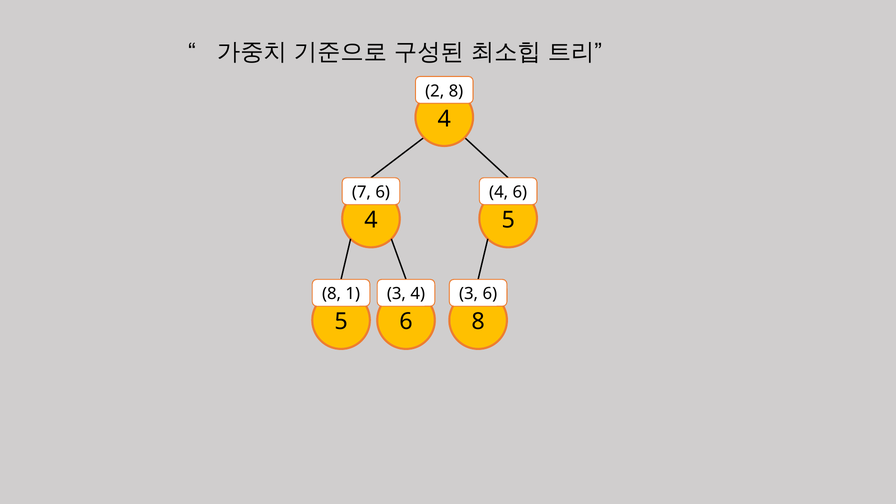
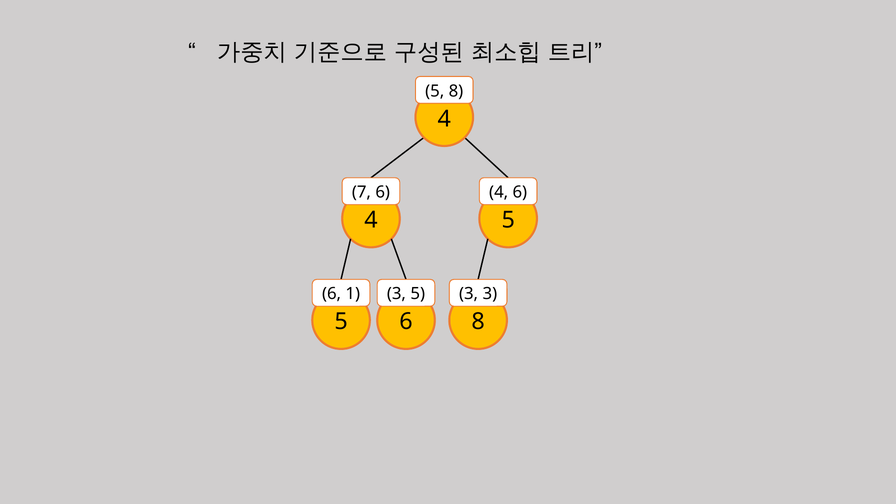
2: 2 -> 5 (435, 91)
8: 8 -> 6 (332, 294)
3 4: 4 -> 5 (418, 294)
3 6: 6 -> 3 (490, 294)
